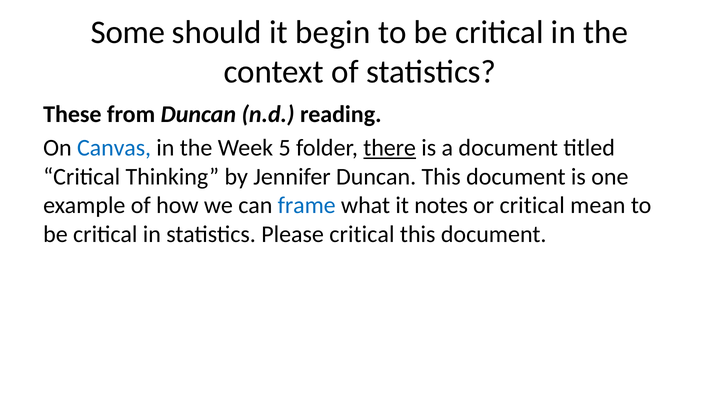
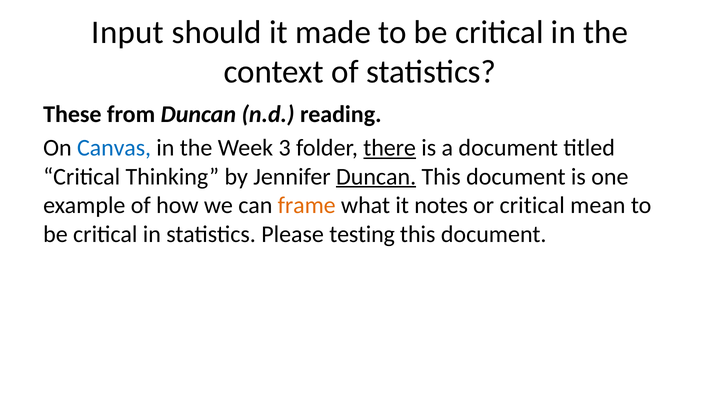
Some: Some -> Input (128, 32)
begin: begin -> made (333, 32)
5: 5 -> 3 (285, 148)
Duncan underline: none -> present (376, 177)
frame colour: blue -> orange (307, 205)
Please critical: critical -> testing (362, 234)
